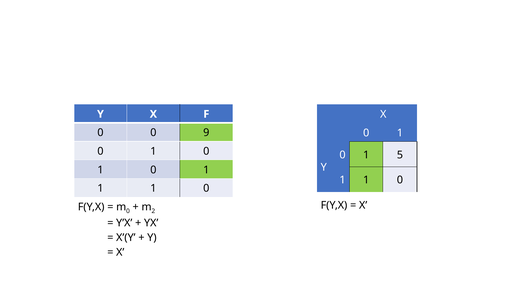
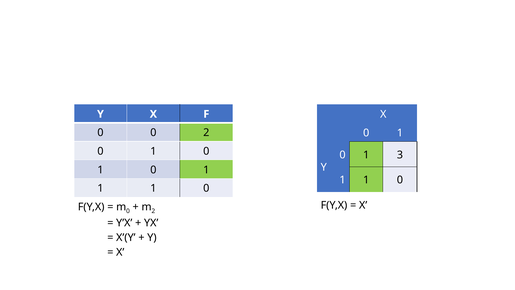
0 9: 9 -> 2 (206, 133)
5: 5 -> 3 (400, 155)
